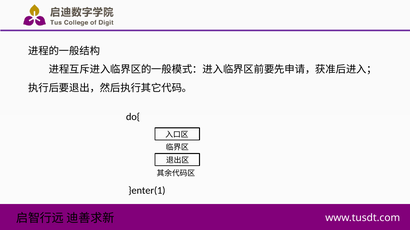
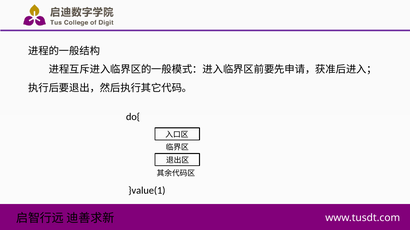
}enter(1: }enter(1 -> }value(1 (147, 191)
